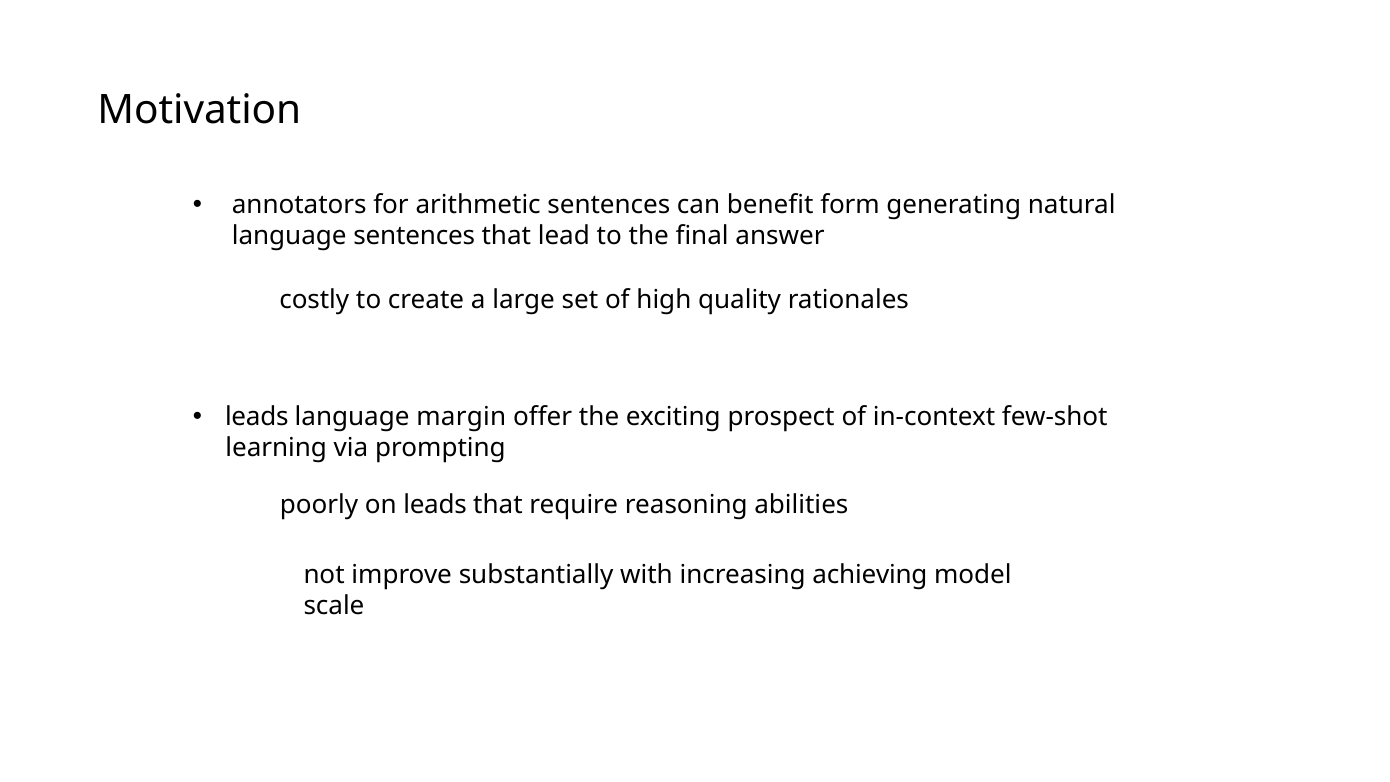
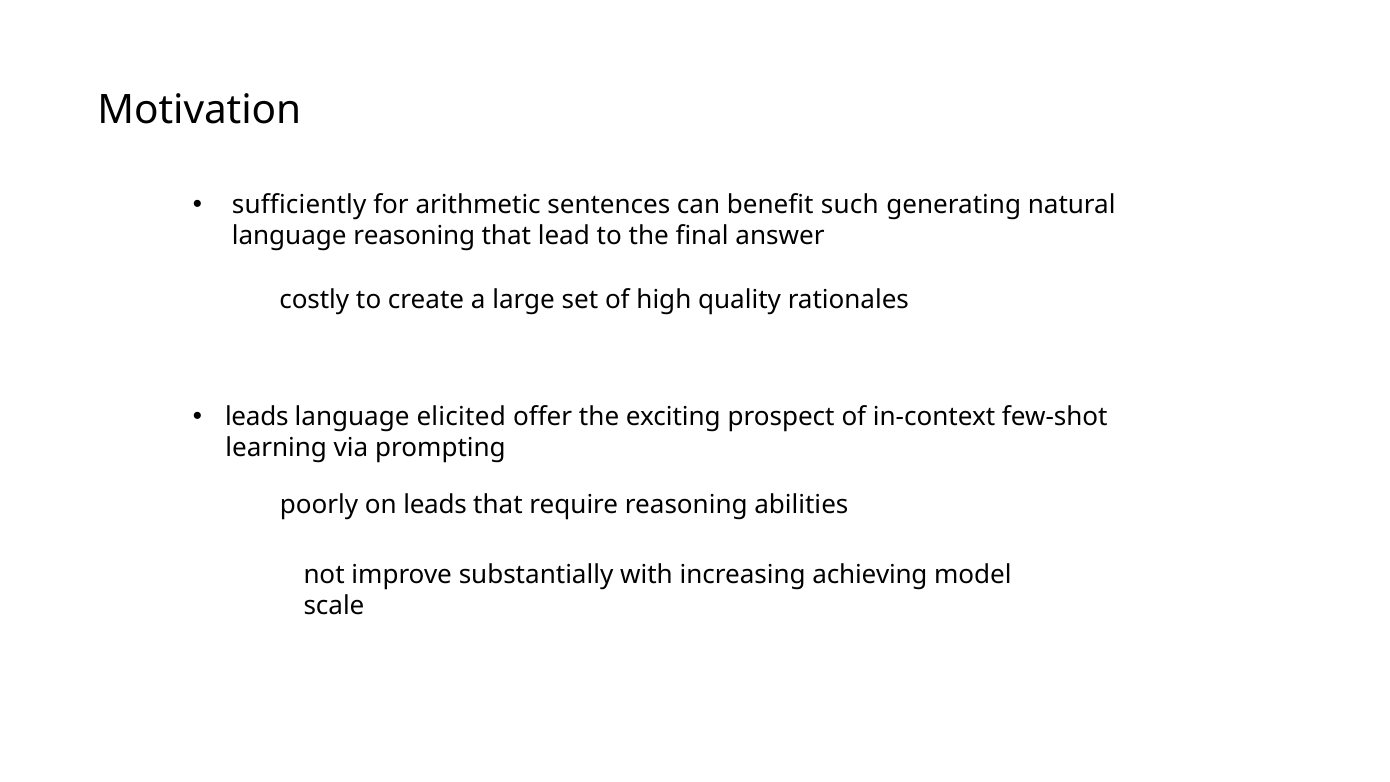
annotators: annotators -> sufficiently (299, 205)
form: form -> such (850, 205)
language sentences: sentences -> reasoning (414, 236)
margin: margin -> elicited (461, 417)
